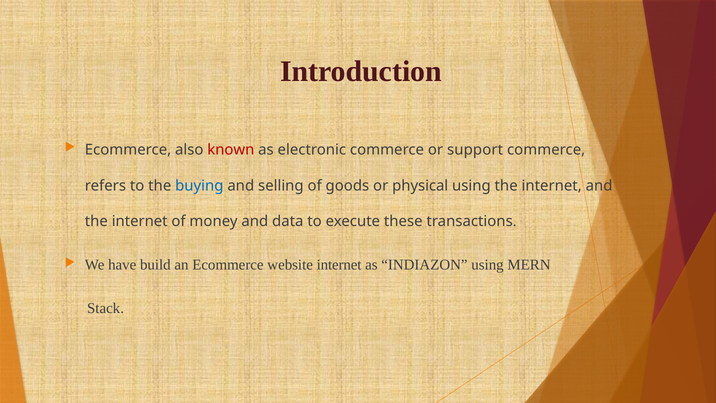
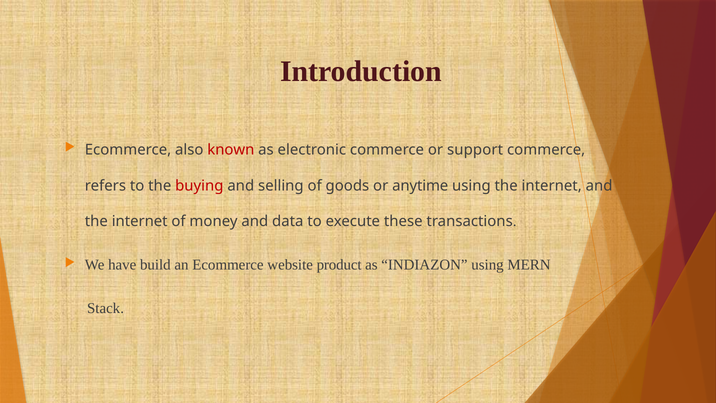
buying colour: blue -> red (199, 185)
physical: physical -> anytime (420, 185)
website internet: internet -> product (339, 265)
